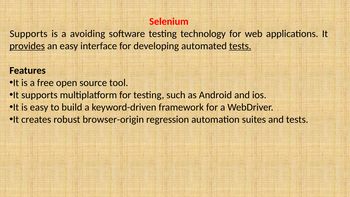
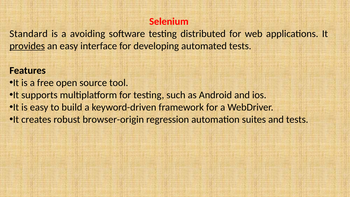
Supports: Supports -> Standard (29, 34)
technology: technology -> distributed (203, 34)
tests underline: present -> none (240, 46)
